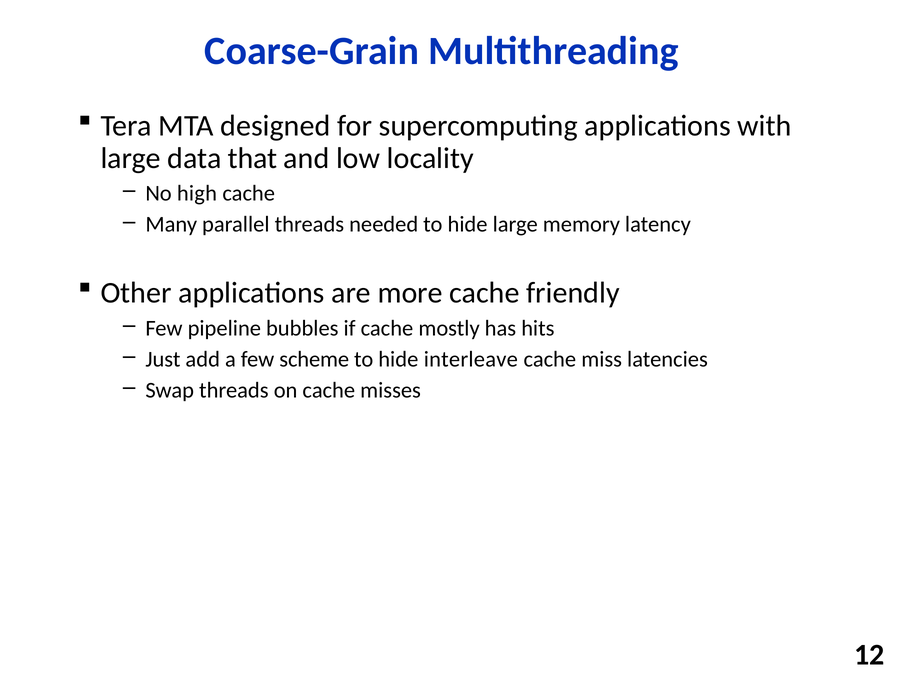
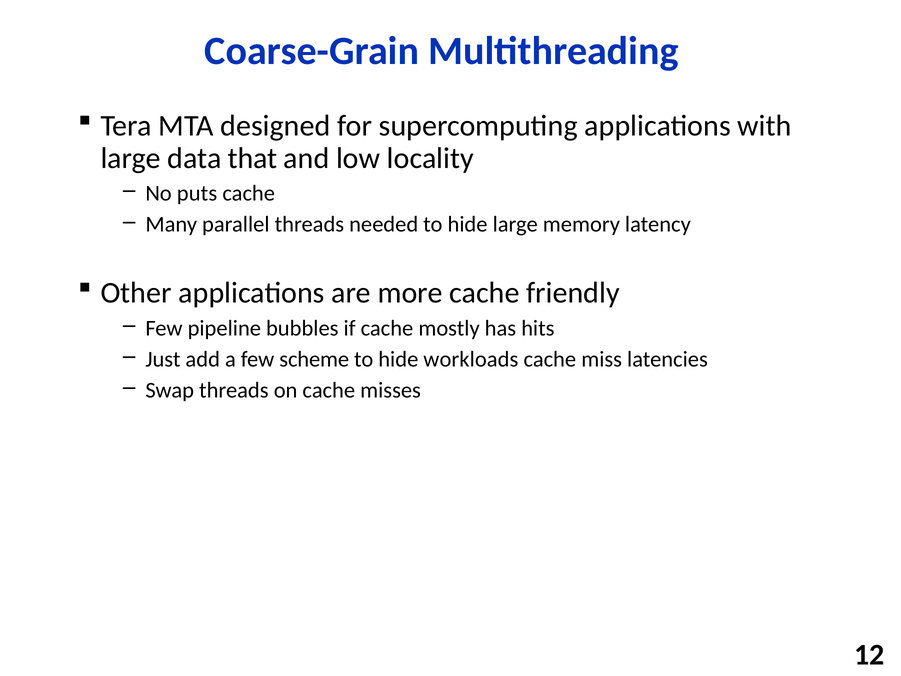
high: high -> puts (197, 193)
interleave: interleave -> workloads (471, 359)
